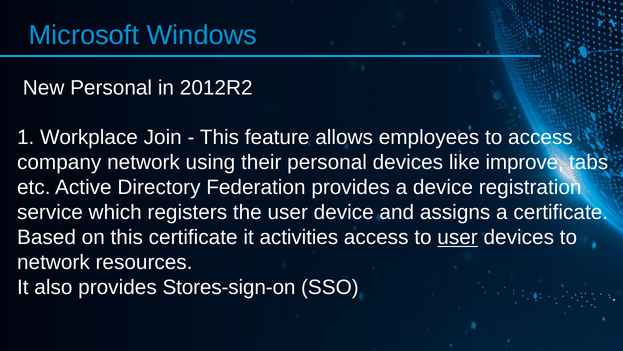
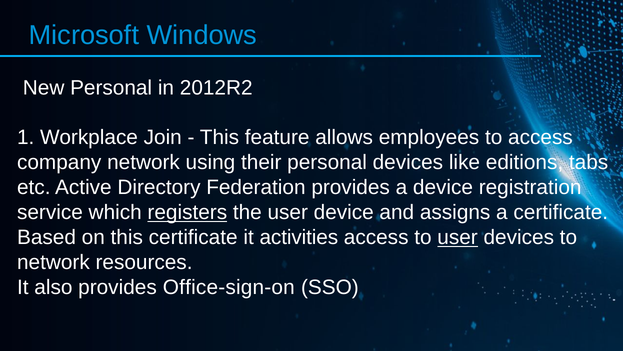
improve: improve -> editions (525, 162)
registers underline: none -> present (187, 212)
Stores-sign-on: Stores-sign-on -> Office-sign-on (229, 287)
